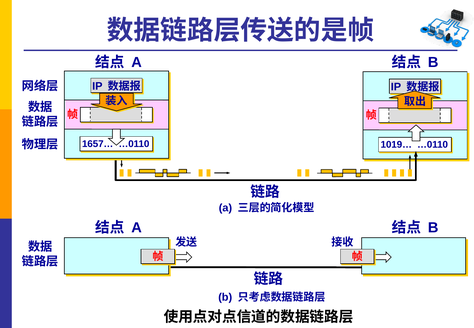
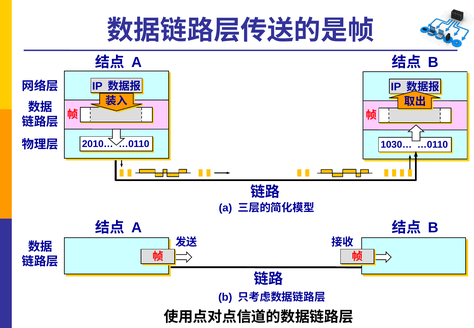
1657…: 1657… -> 2010… (98, 144)
1019…: 1019… -> 1030… (396, 145)
